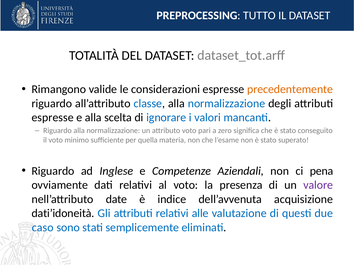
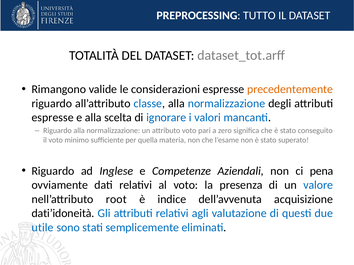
valore colour: purple -> blue (318, 185)
date: date -> root (116, 200)
alle: alle -> agli (200, 214)
caso: caso -> utile (43, 228)
